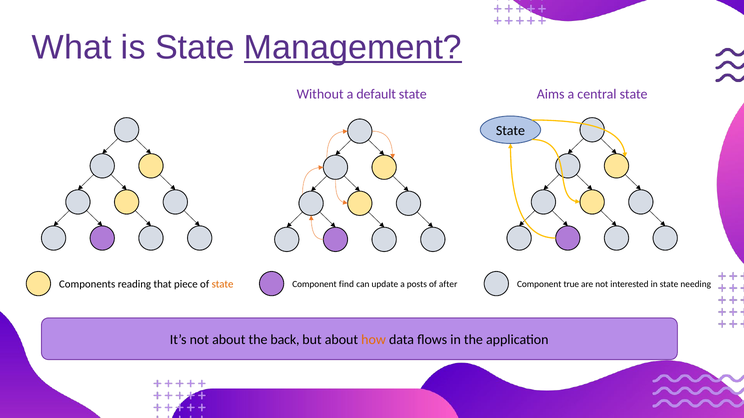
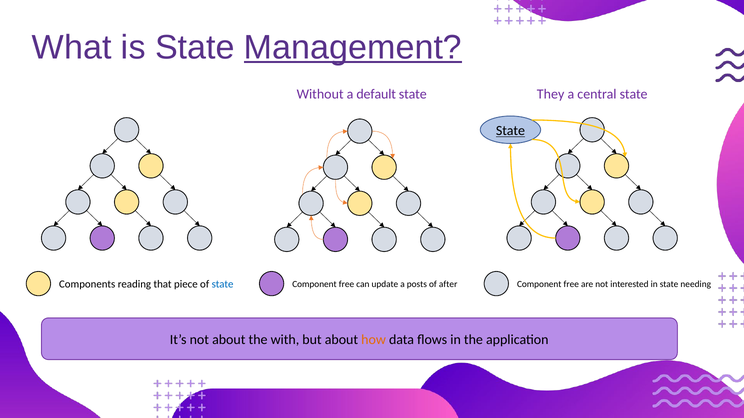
Aims: Aims -> They (551, 94)
State underline: none -> present (510, 131)
state colour: orange -> blue (223, 285)
true: true -> free (571, 284)
find: find -> free (346, 284)
back: back -> with (285, 340)
